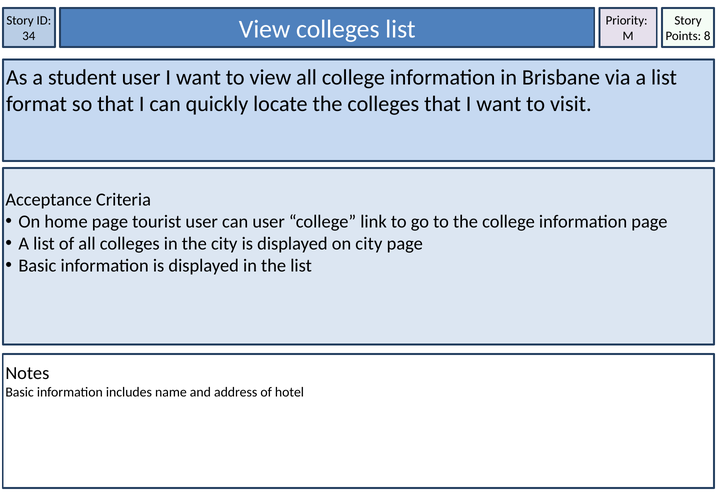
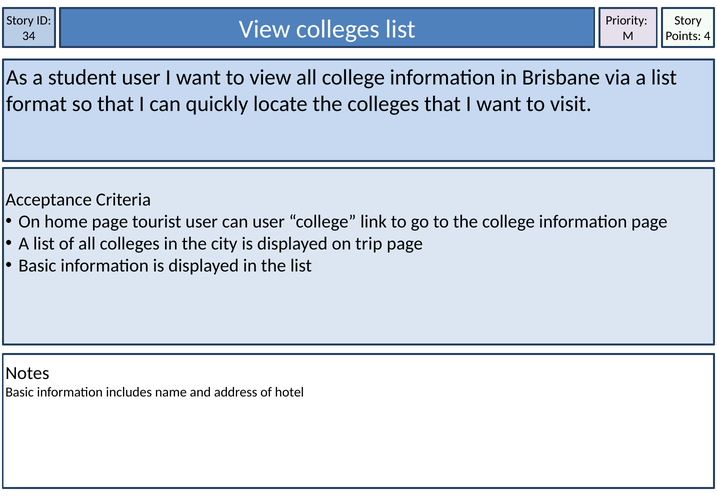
8: 8 -> 4 (707, 36)
on city: city -> trip (369, 244)
